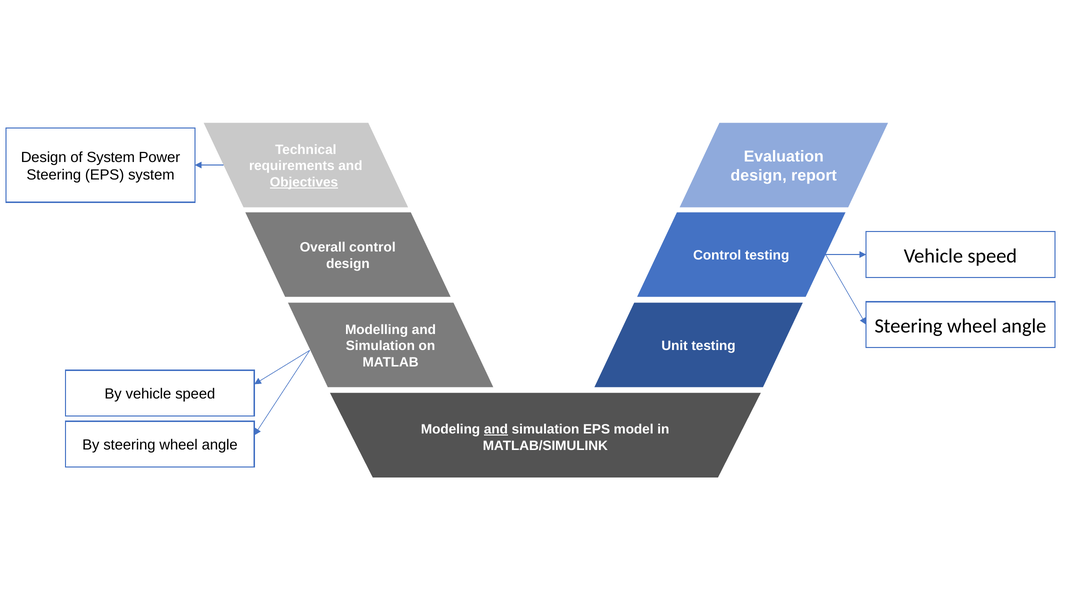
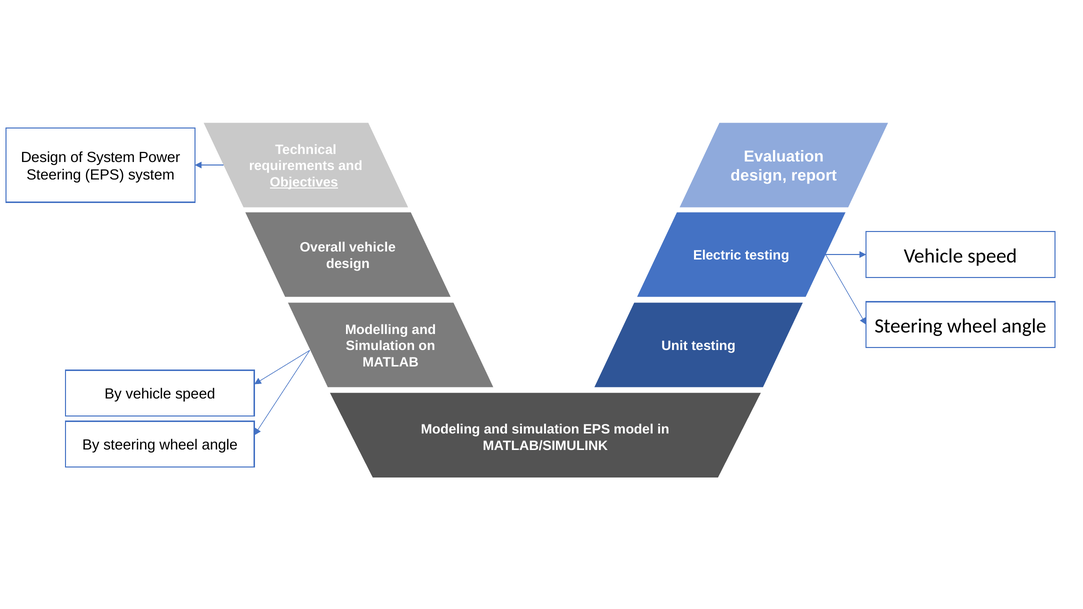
Overall control: control -> vehicle (372, 247)
Control: Control -> Electric (717, 256)
and underline: present -> none (496, 429)
